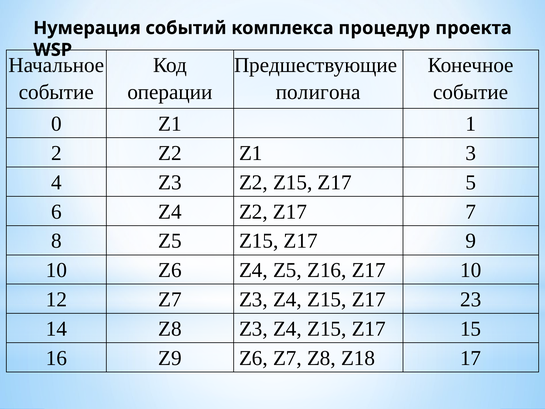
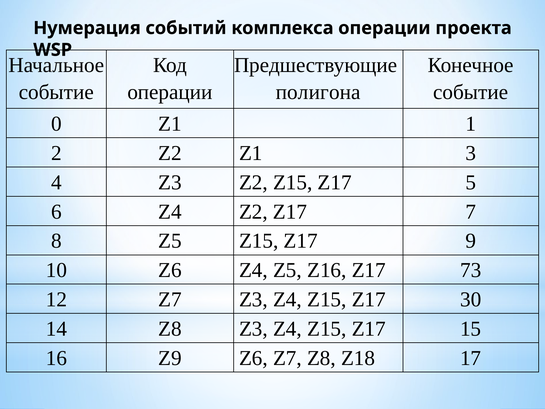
комплекса процедур: процедур -> операции (384, 28)
Z17 10: 10 -> 73 (471, 270)
23: 23 -> 30 (471, 299)
